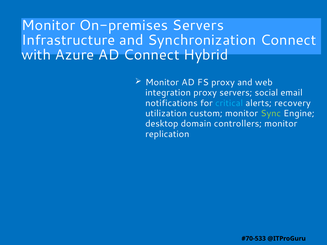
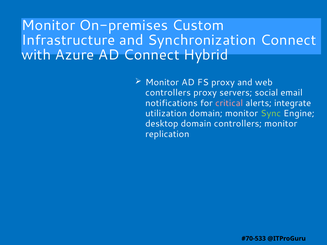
On-premises Servers: Servers -> Custom (198, 25)
integration: integration -> controllers (168, 93)
critical colour: light blue -> pink (229, 103)
recovery: recovery -> integrate (293, 103)
utilization custom: custom -> domain (206, 113)
